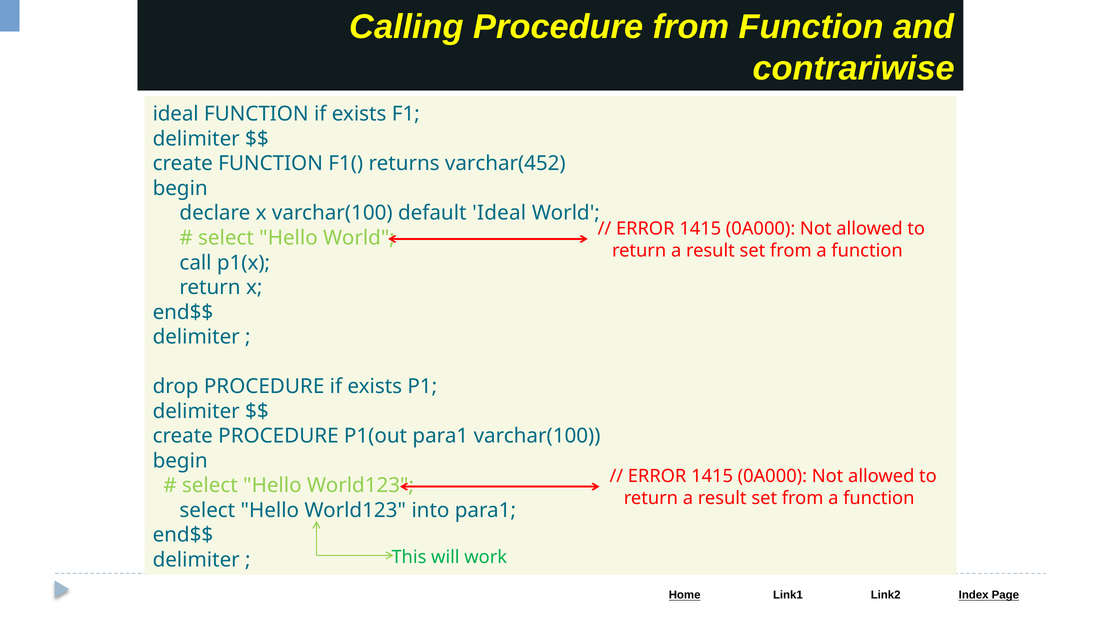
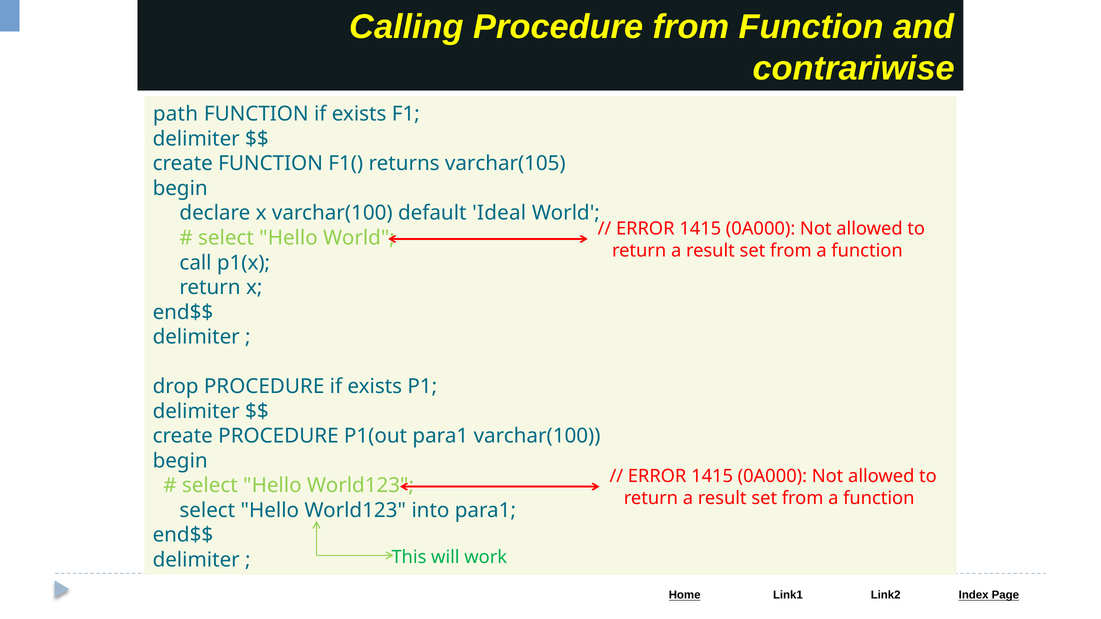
ideal: ideal -> path (175, 114)
varchar(452: varchar(452 -> varchar(105 (505, 164)
